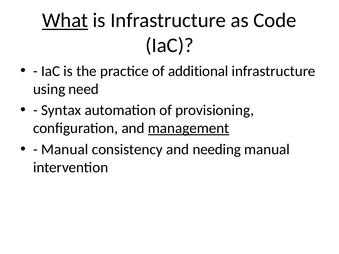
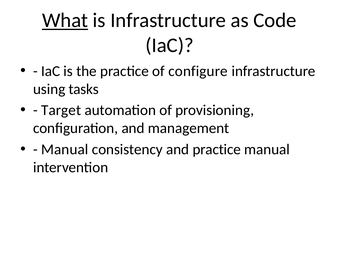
additional: additional -> configure (198, 71)
need: need -> tasks (84, 89)
Syntax: Syntax -> Target (61, 110)
management underline: present -> none (189, 128)
and needing: needing -> practice (217, 149)
